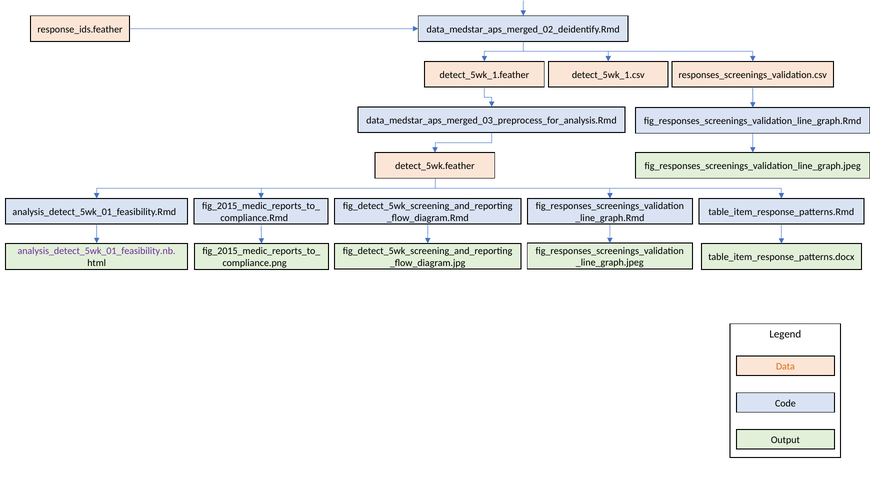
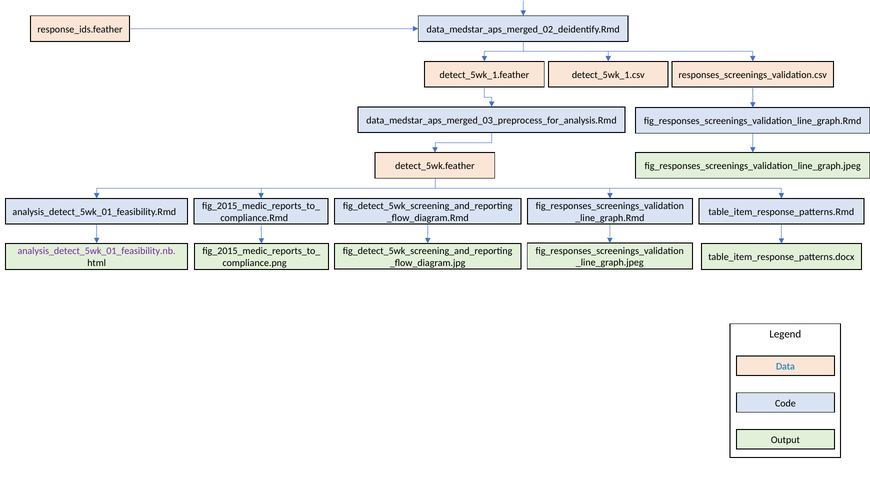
Data colour: orange -> blue (785, 366)
